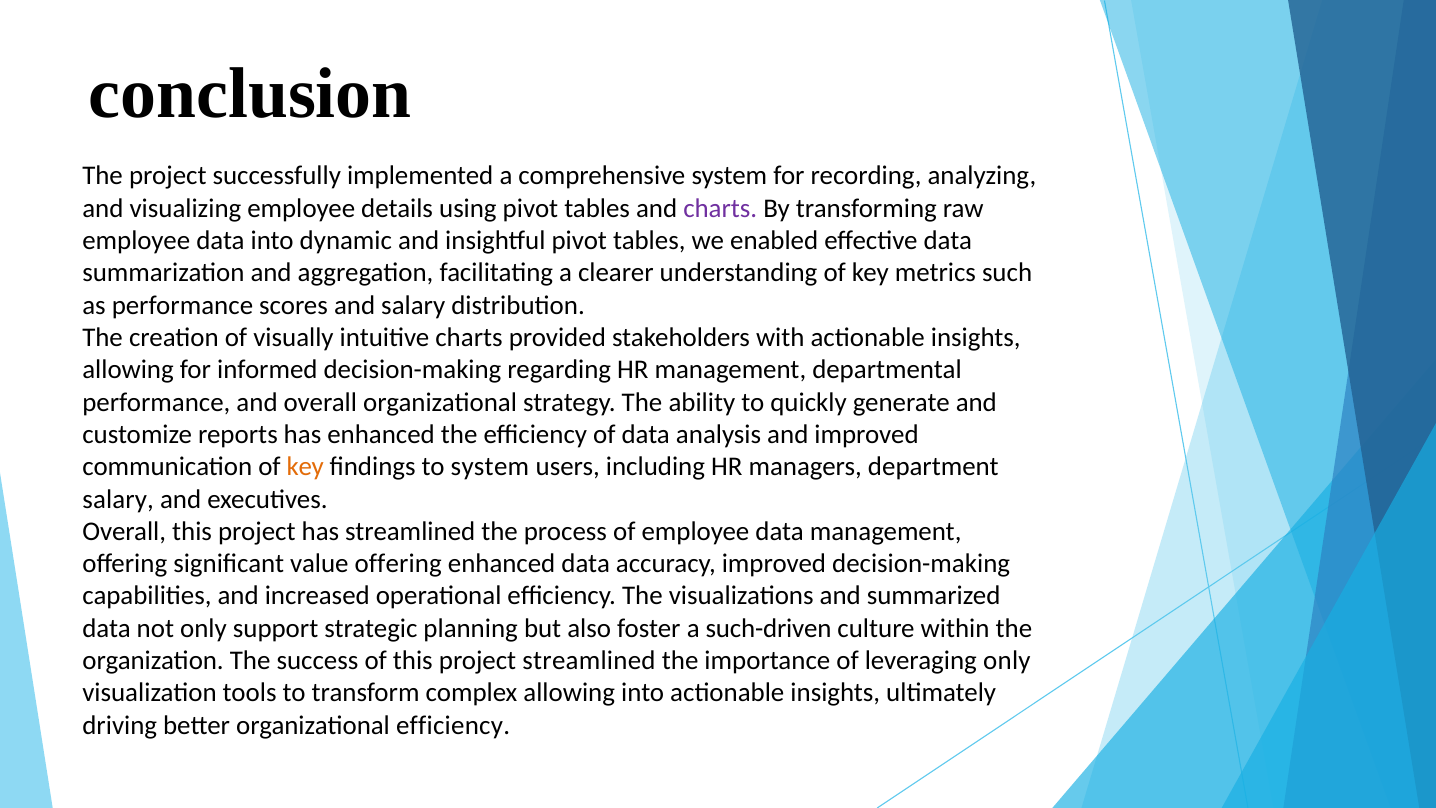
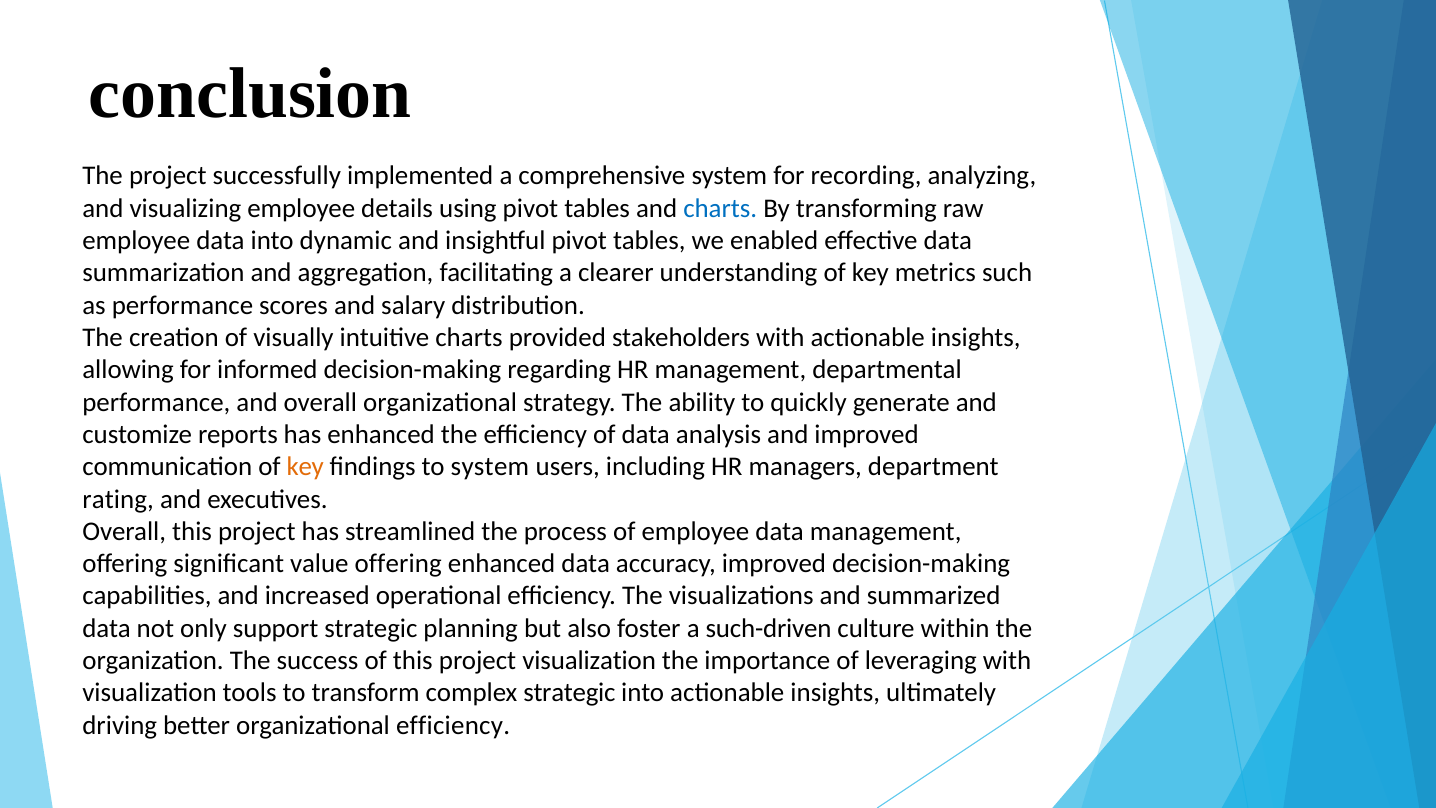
charts colour: purple -> blue (720, 208)
salary: salary -> rating (118, 499)
project streamlined: streamlined -> visualization (589, 661)
leveraging only: only -> with (1007, 661)
complex allowing: allowing -> strategic (569, 693)
